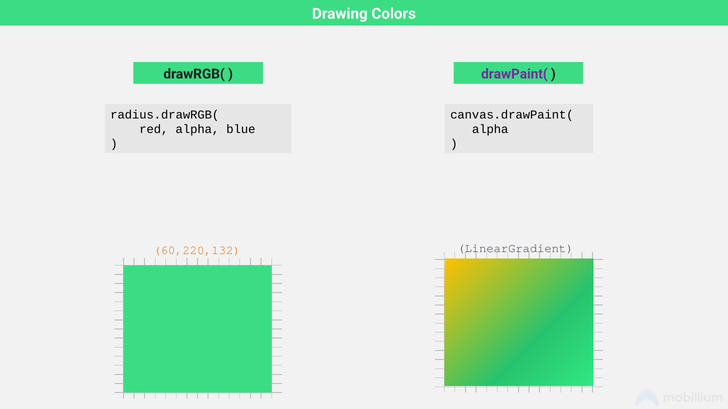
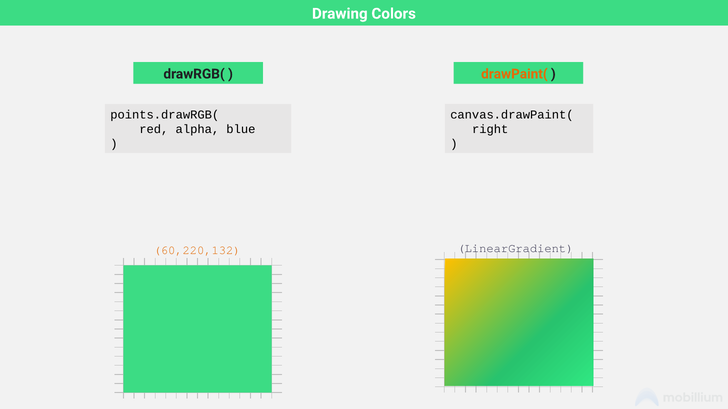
drawPaint( colour: purple -> orange (514, 74)
radius.drawRGB(: radius.drawRGB( -> points.drawRGB( (165, 115)
alpha: alpha -> right (490, 129)
